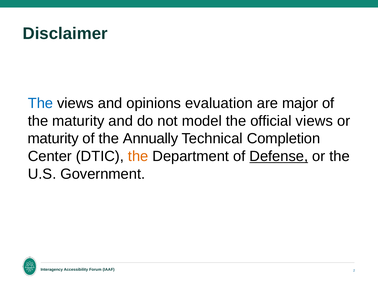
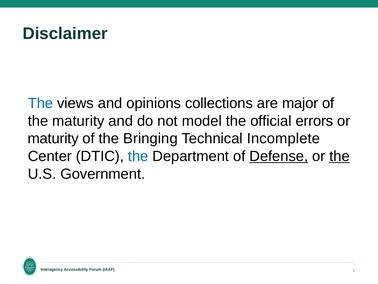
evaluation: evaluation -> collections (219, 103)
official views: views -> errors (314, 121)
Annually: Annually -> Bringing (150, 138)
Completion: Completion -> Incomplete (283, 138)
the colour: orange -> blue (138, 156)
the underline: none -> present (339, 156)
